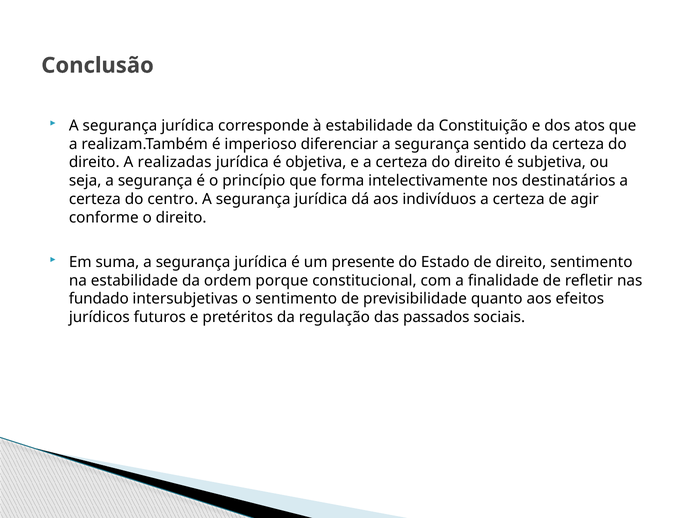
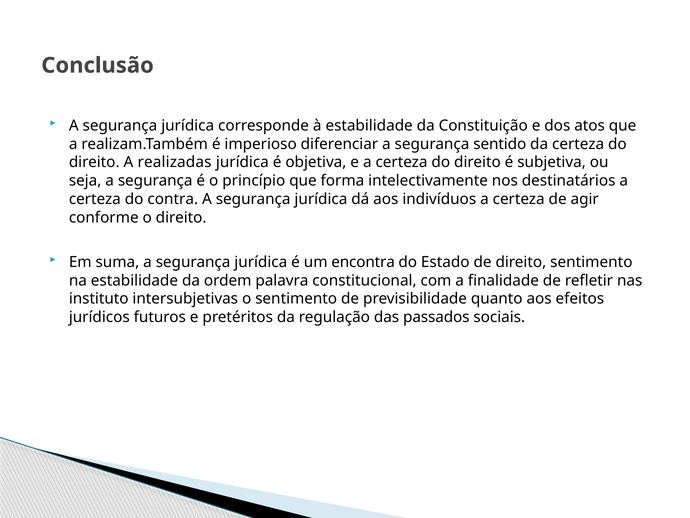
centro: centro -> contra (173, 199)
presente: presente -> encontra (363, 262)
porque: porque -> palavra (282, 280)
fundado: fundado -> instituto (99, 299)
